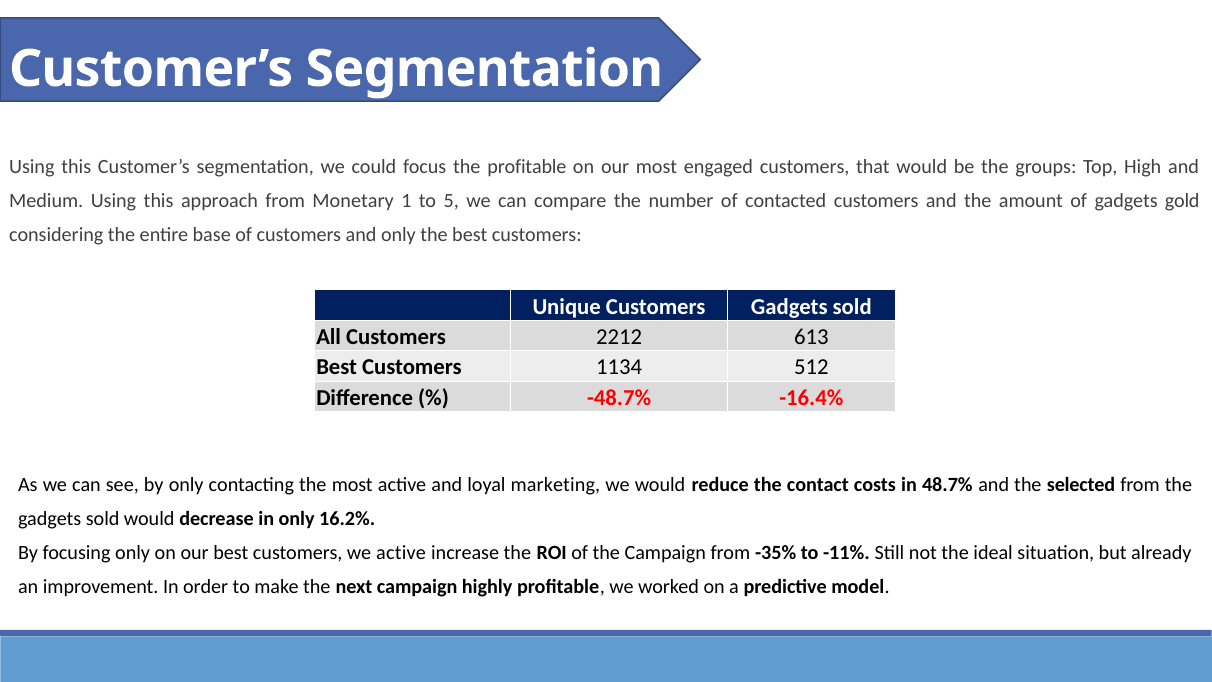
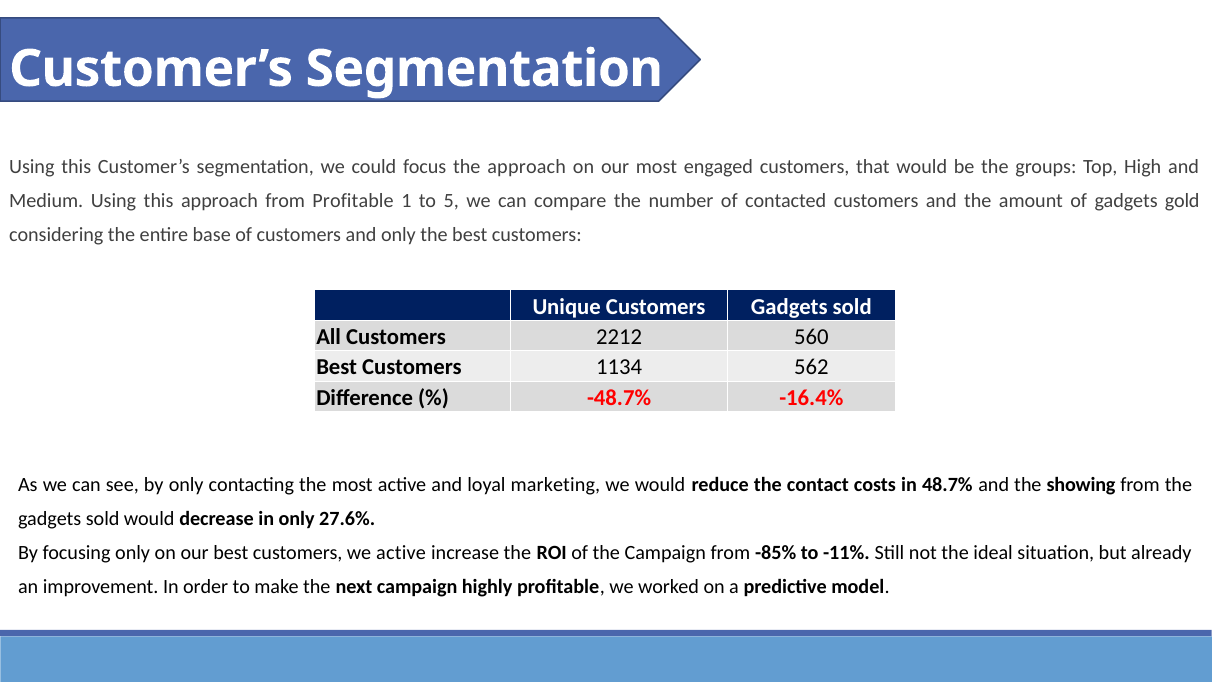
the profitable: profitable -> approach (527, 167)
from Monetary: Monetary -> Profitable (353, 201)
613: 613 -> 560 (811, 337)
512: 512 -> 562 (811, 367)
selected: selected -> showing (1081, 485)
16.2%: 16.2% -> 27.6% (347, 519)
-35%: -35% -> -85% (776, 553)
